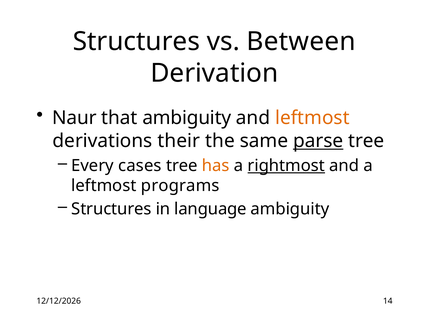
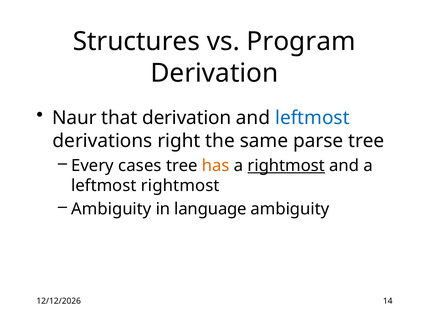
Between: Between -> Program (301, 42)
that ambiguity: ambiguity -> derivation (187, 118)
leftmost colour: orange -> blue (312, 118)
their: their -> right (179, 141)
parse underline: present -> none (318, 141)
leftmost programs: programs -> rightmost (180, 185)
Structures: Structures -> Ambiguity (111, 209)
